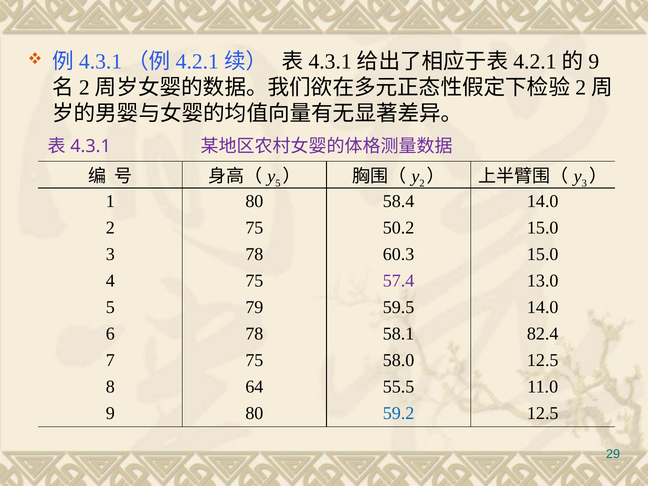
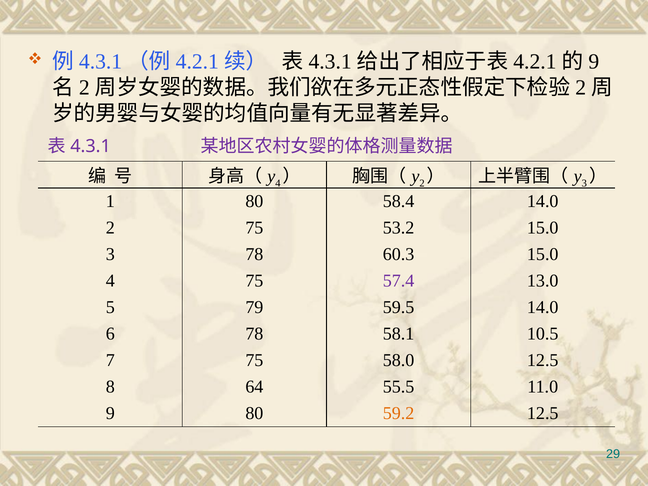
5: 5 -> 4 (278, 183)
50.2: 50.2 -> 53.2 (399, 228)
82.4: 82.4 -> 10.5 (543, 334)
59.2 colour: blue -> orange (399, 414)
